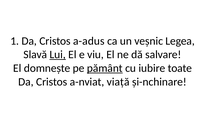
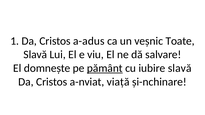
Legea: Legea -> Toate (180, 41)
Lui underline: present -> none (58, 55)
iubire toate: toate -> slavă (180, 68)
